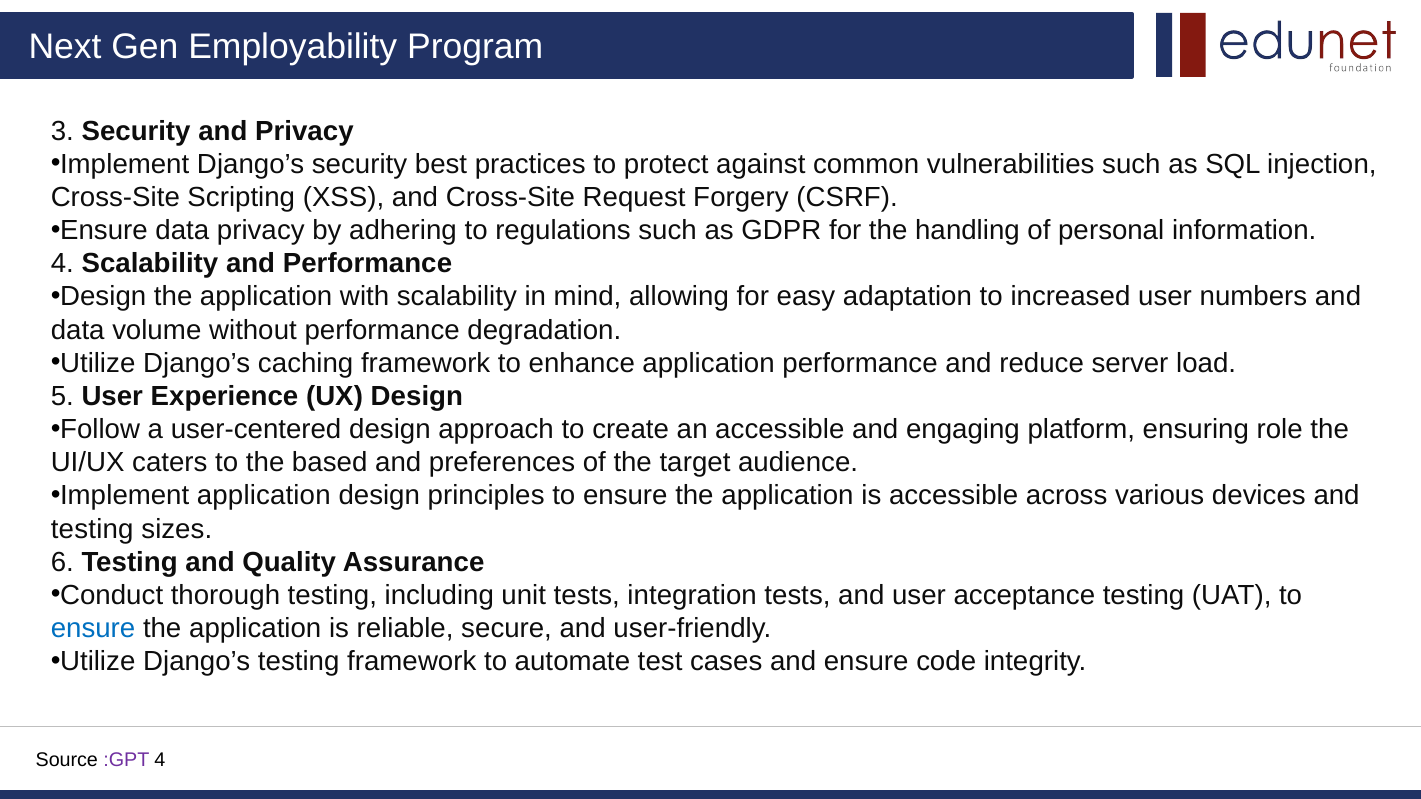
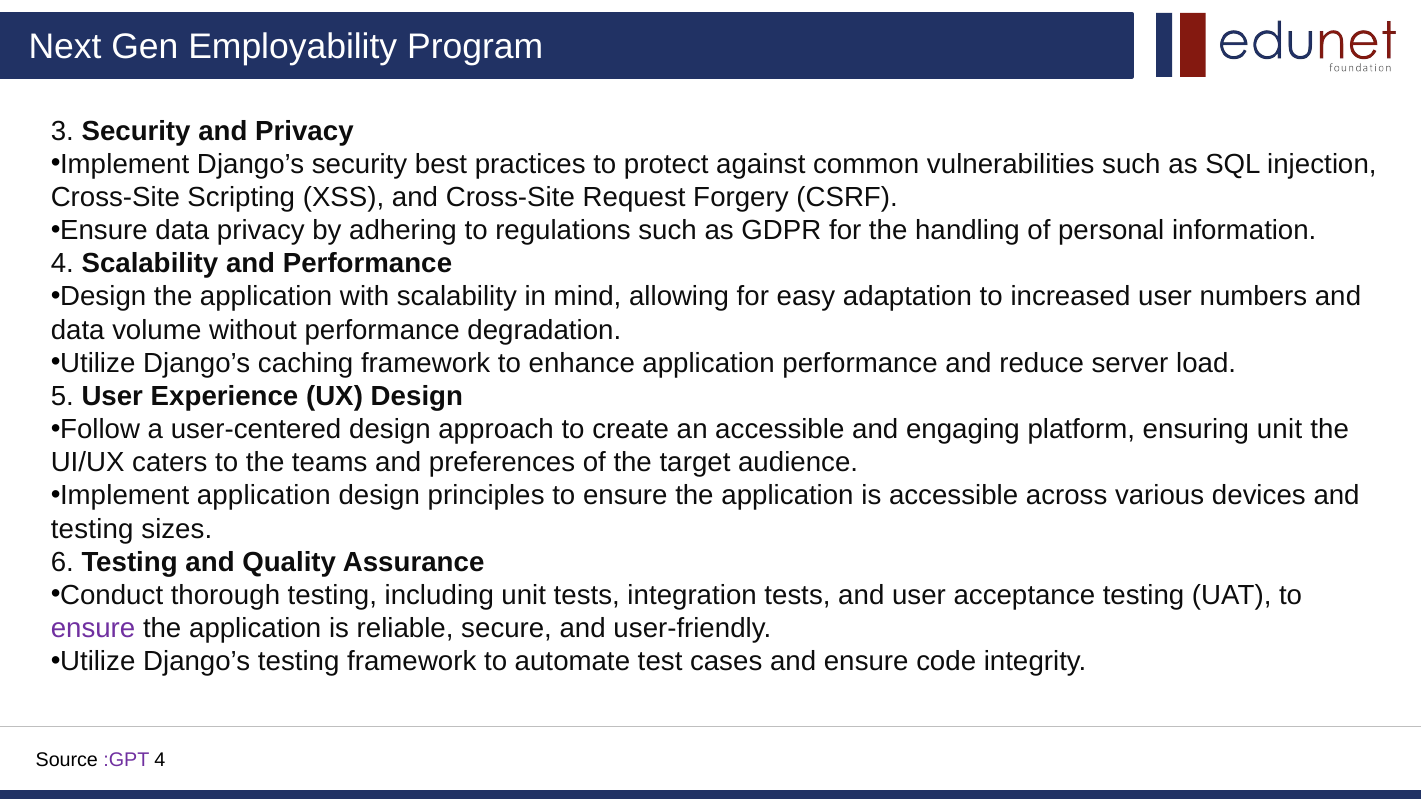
ensuring role: role -> unit (1280, 430)
based: based -> teams (330, 463)
ensure colour: blue -> purple (93, 629)
